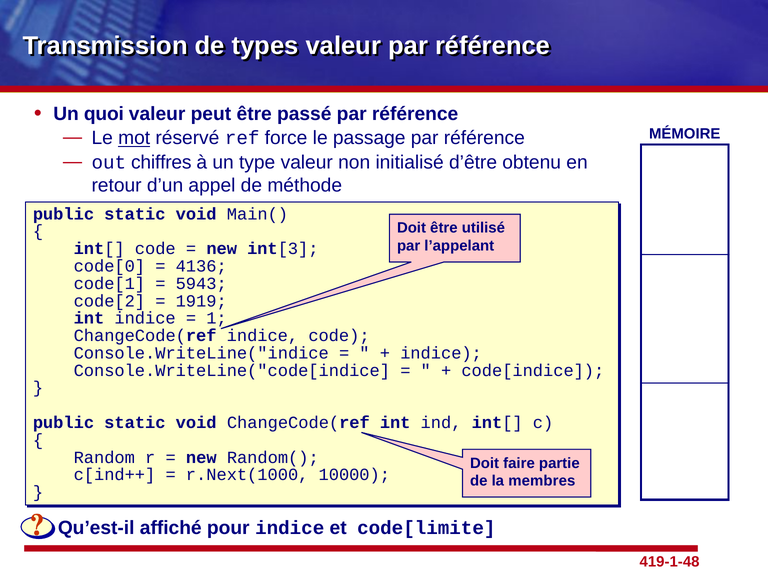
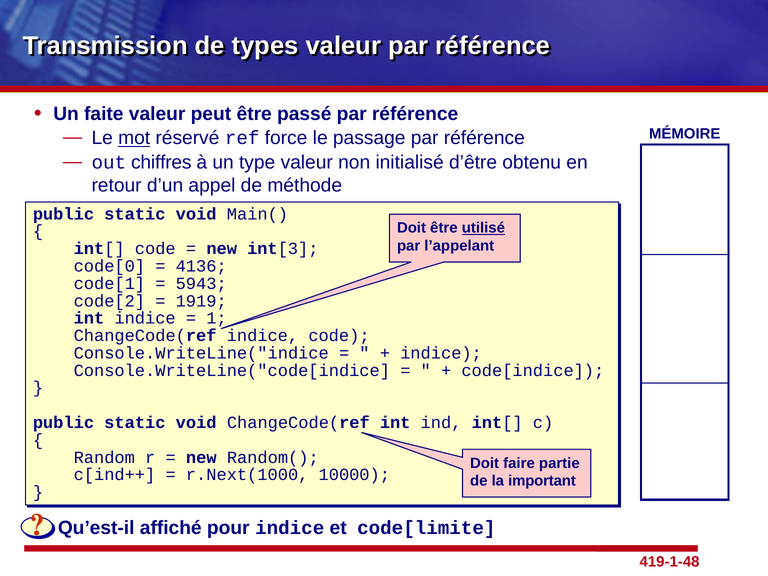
quoi: quoi -> faite (104, 114)
utilisé underline: none -> present (483, 228)
membres: membres -> important (542, 481)
